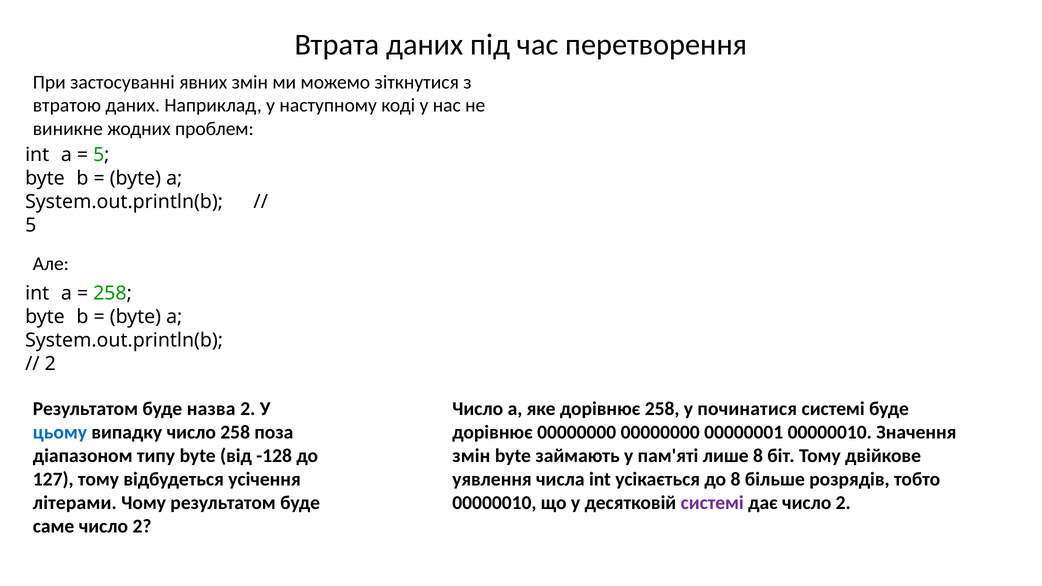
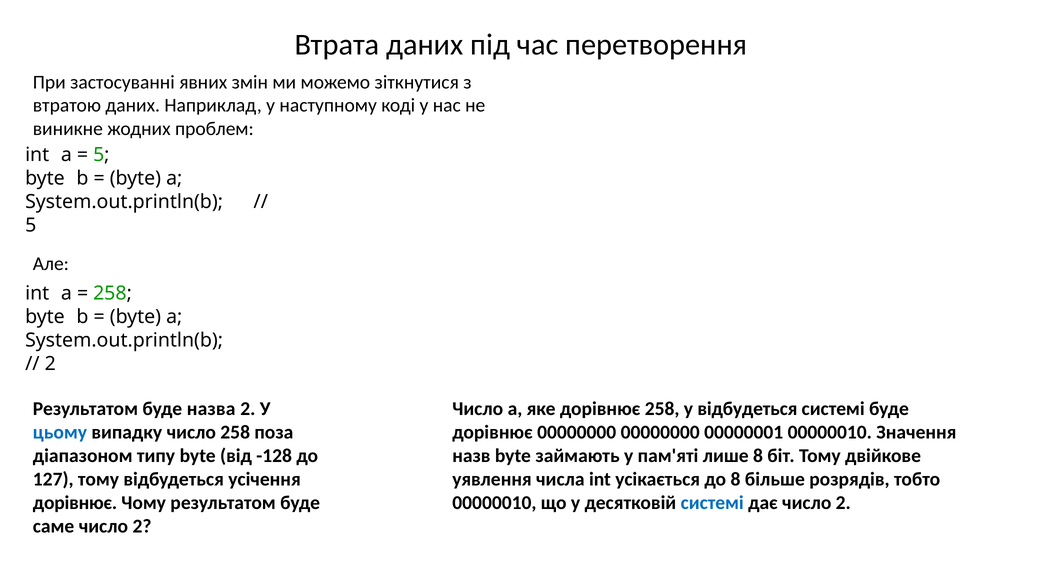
у починатися: починатися -> відбудеться (747, 409)
змін: змін -> назв (471, 456)
літерами: літерами -> дорівнює (75, 503)
системі colour: purple -> blue (712, 503)
